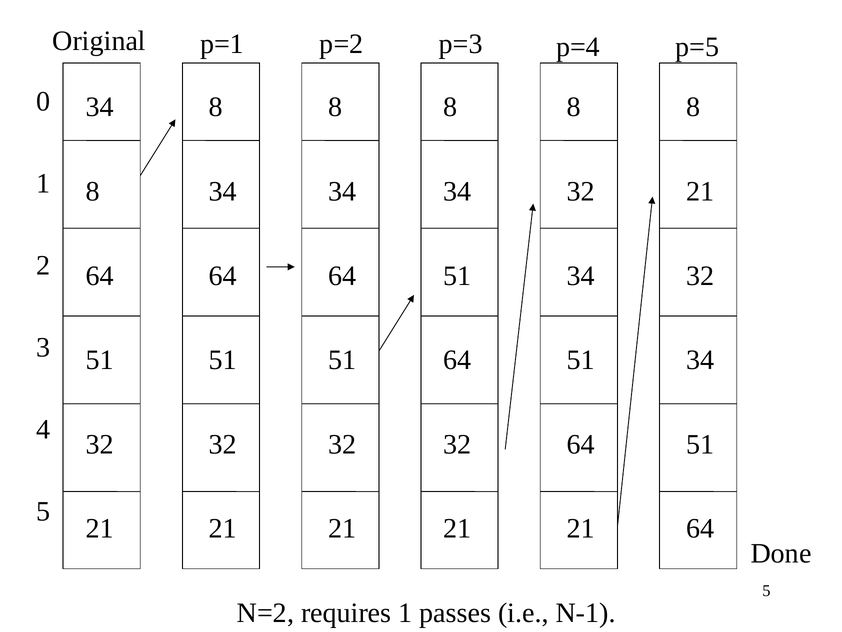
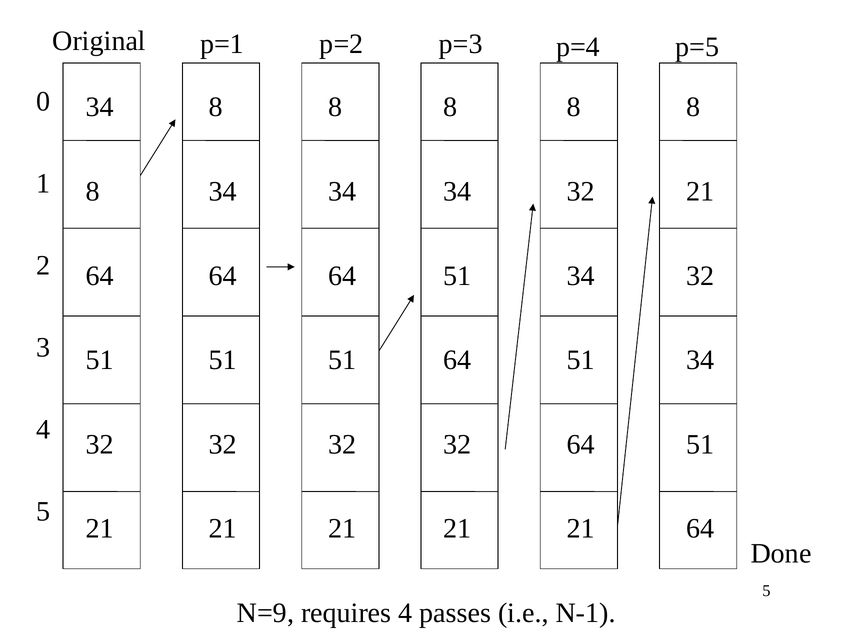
N=2: N=2 -> N=9 (265, 612)
requires 1: 1 -> 4 (405, 612)
